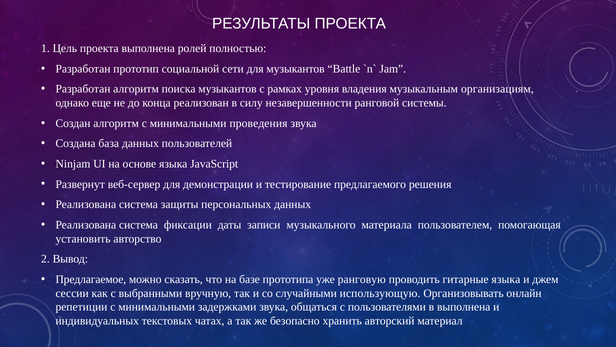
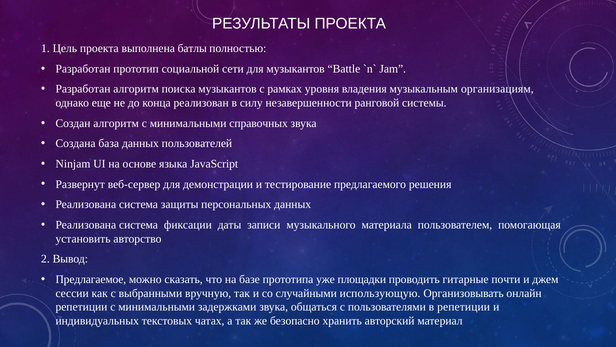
ролей: ролей -> батлы (192, 48)
проведения: проведения -> справочных (259, 123)
ранговую: ранговую -> площадки (362, 279)
гитарные языка: языка -> почти (506, 279)
в выполнена: выполнена -> репетиции (464, 307)
